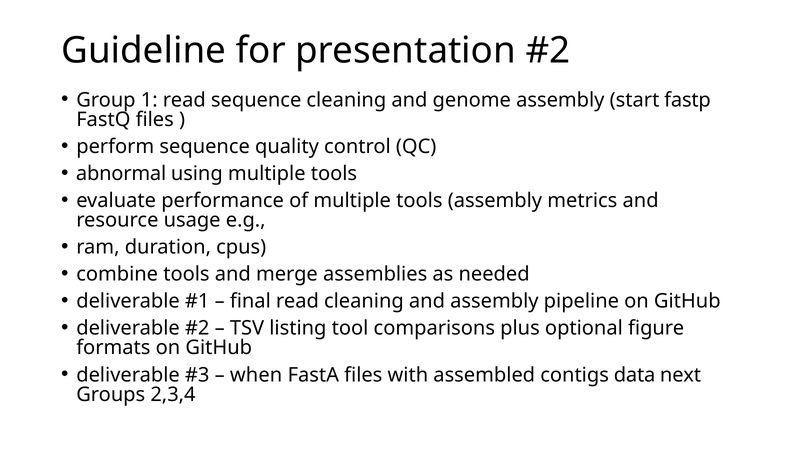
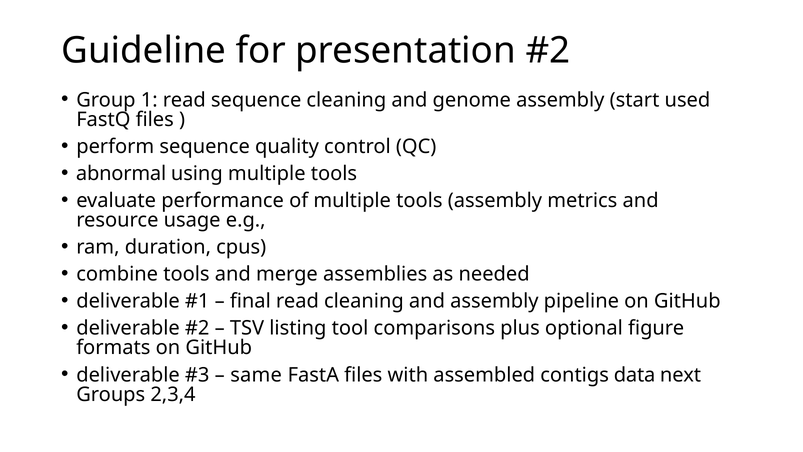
fastp: fastp -> used (687, 100)
when: when -> same (256, 375)
